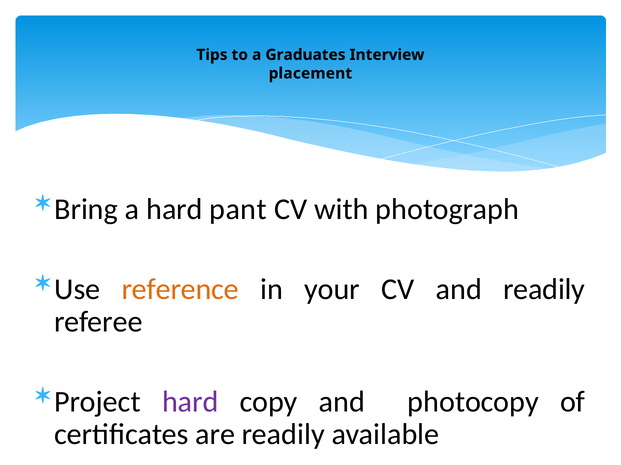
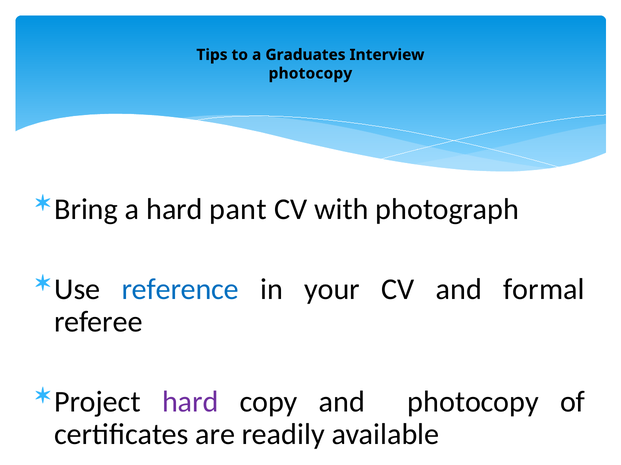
placement: placement -> photocopy (310, 74)
reference colour: orange -> blue (180, 290)
and readily: readily -> formal (544, 290)
